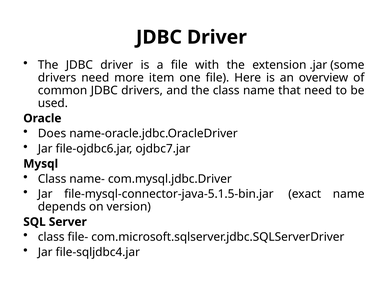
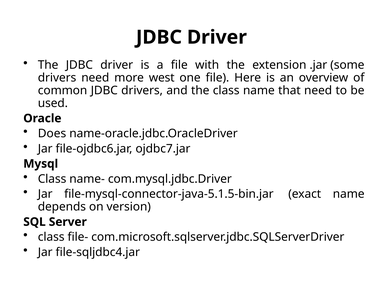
item: item -> west (162, 78)
